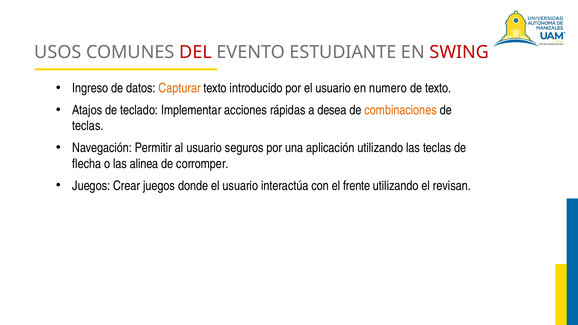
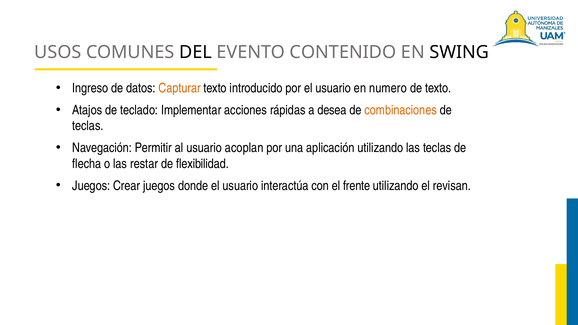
DEL colour: red -> black (196, 52)
ESTUDIANTE: ESTUDIANTE -> CONTENIDO (343, 52)
SWING colour: red -> black (459, 52)
seguros: seguros -> acoplan (244, 148)
alinea: alinea -> restar (144, 164)
corromper: corromper -> flexibilidad (202, 164)
